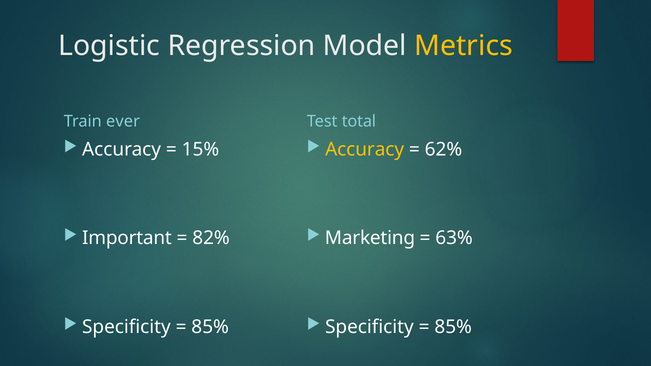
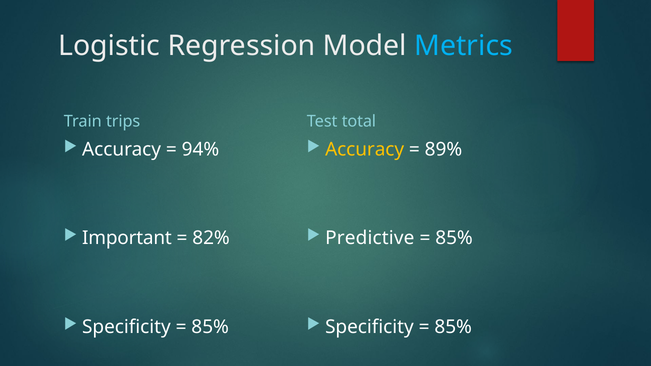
Metrics colour: yellow -> light blue (464, 46)
ever: ever -> trips (123, 121)
15%: 15% -> 94% (200, 149)
62%: 62% -> 89% (443, 149)
Marketing: Marketing -> Predictive (370, 238)
63%: 63% -> 85% (454, 238)
